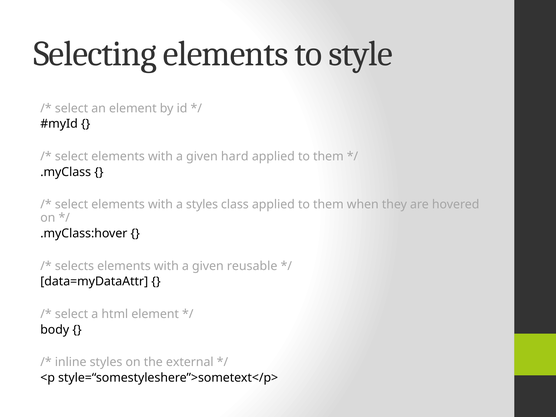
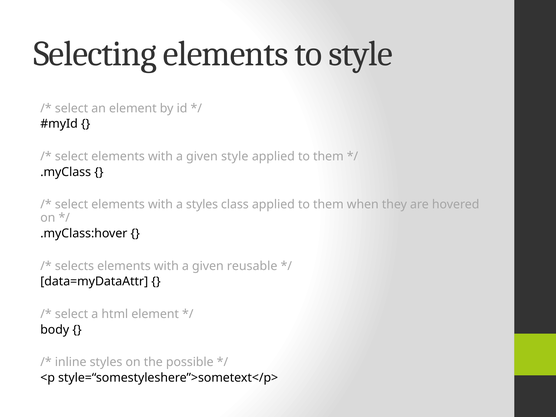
given hard: hard -> style (235, 156)
external: external -> possible (190, 362)
